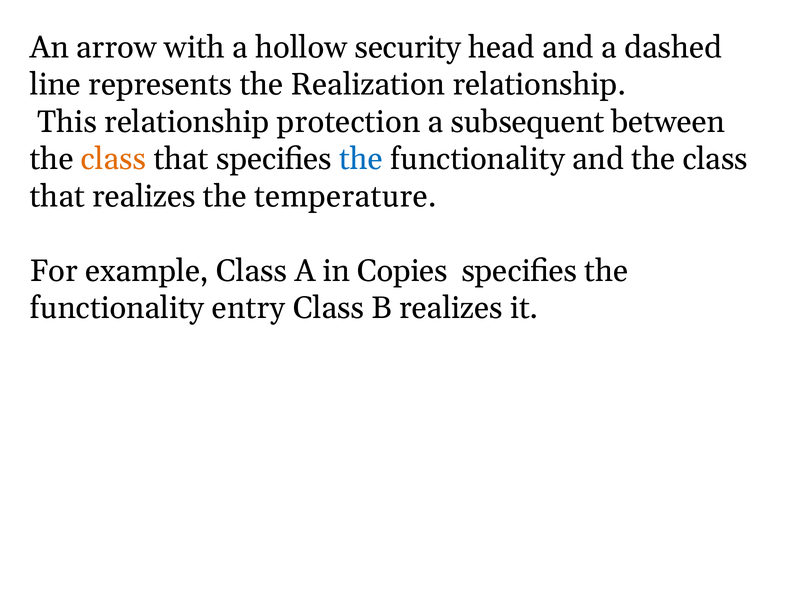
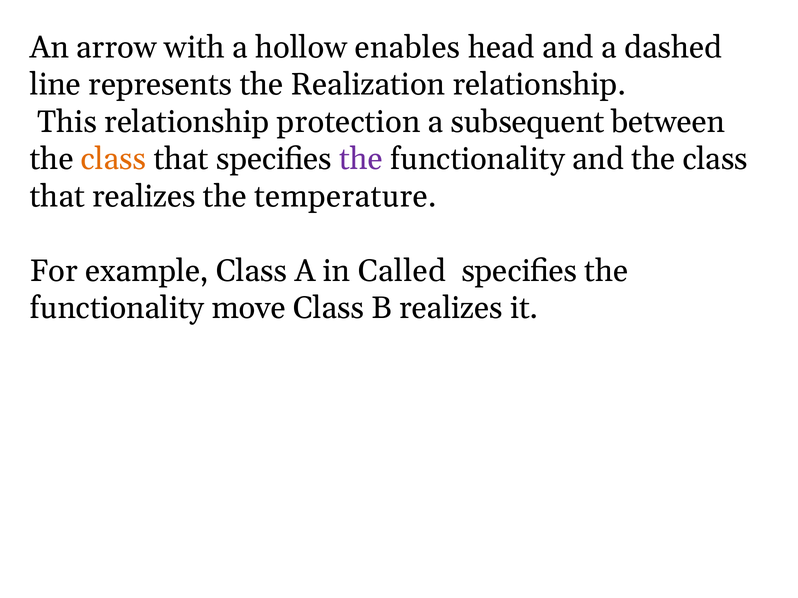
security: security -> enables (408, 47)
the colour: blue -> purple (361, 159)
Copies: Copies -> Called (402, 271)
entry: entry -> move (249, 308)
